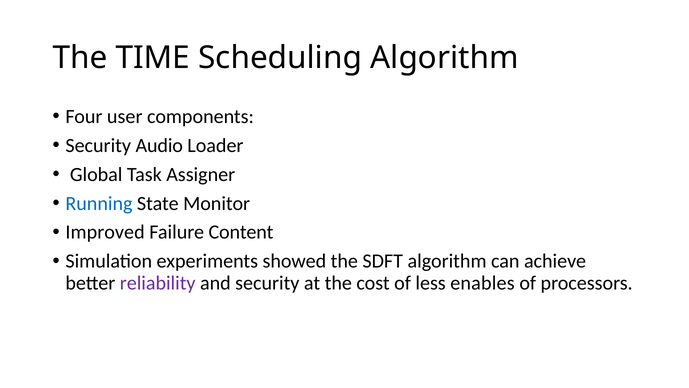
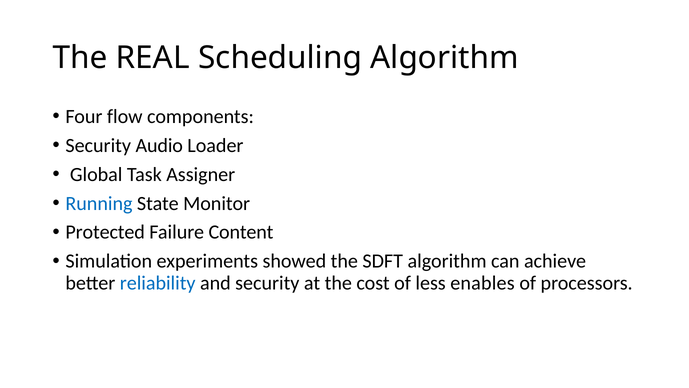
TIME: TIME -> REAL (153, 58)
user: user -> flow (125, 116)
Improved: Improved -> Protected (105, 232)
reliability colour: purple -> blue (158, 283)
